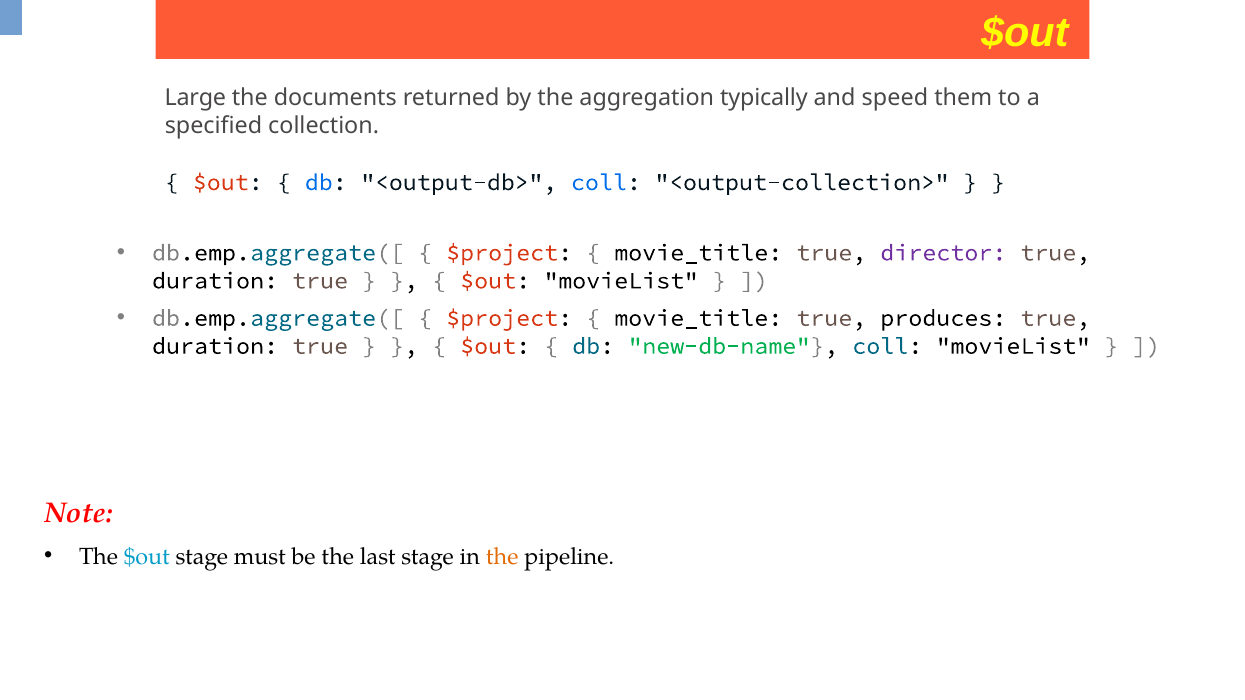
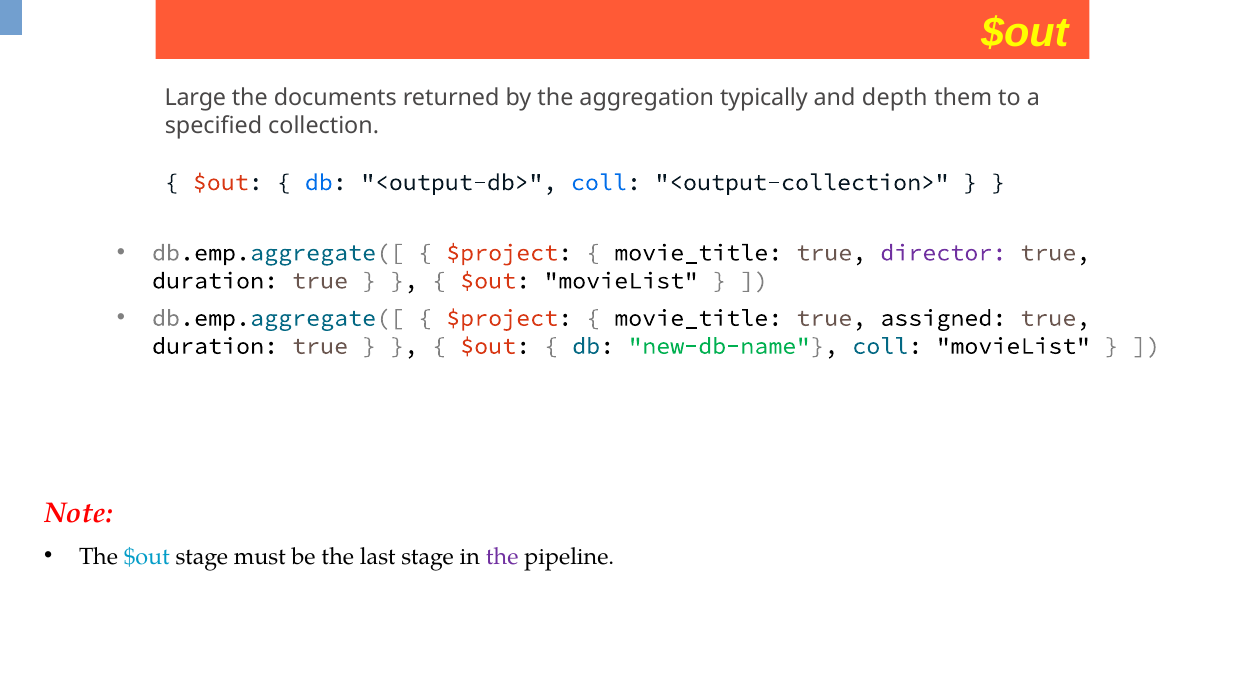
speed: speed -> depth (895, 98)
produces: produces -> assigned (943, 318)
the colour: orange -> purple (502, 557)
